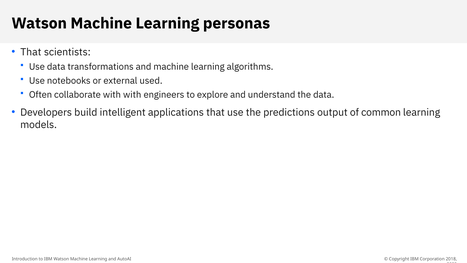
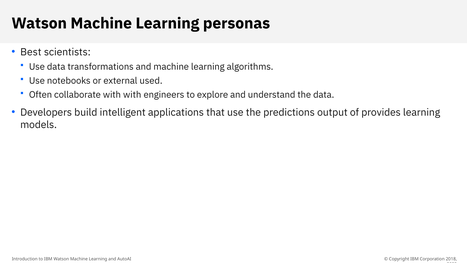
That: That -> Best (31, 52)
common: common -> provides (381, 112)
